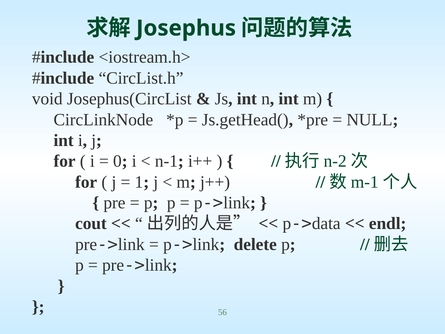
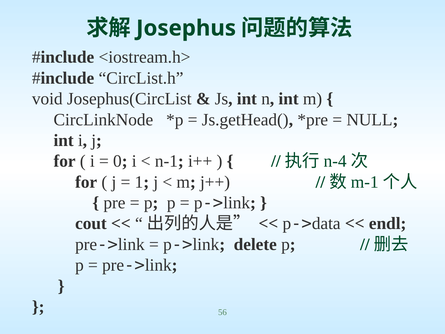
n-2: n-2 -> n-4 (335, 161)
